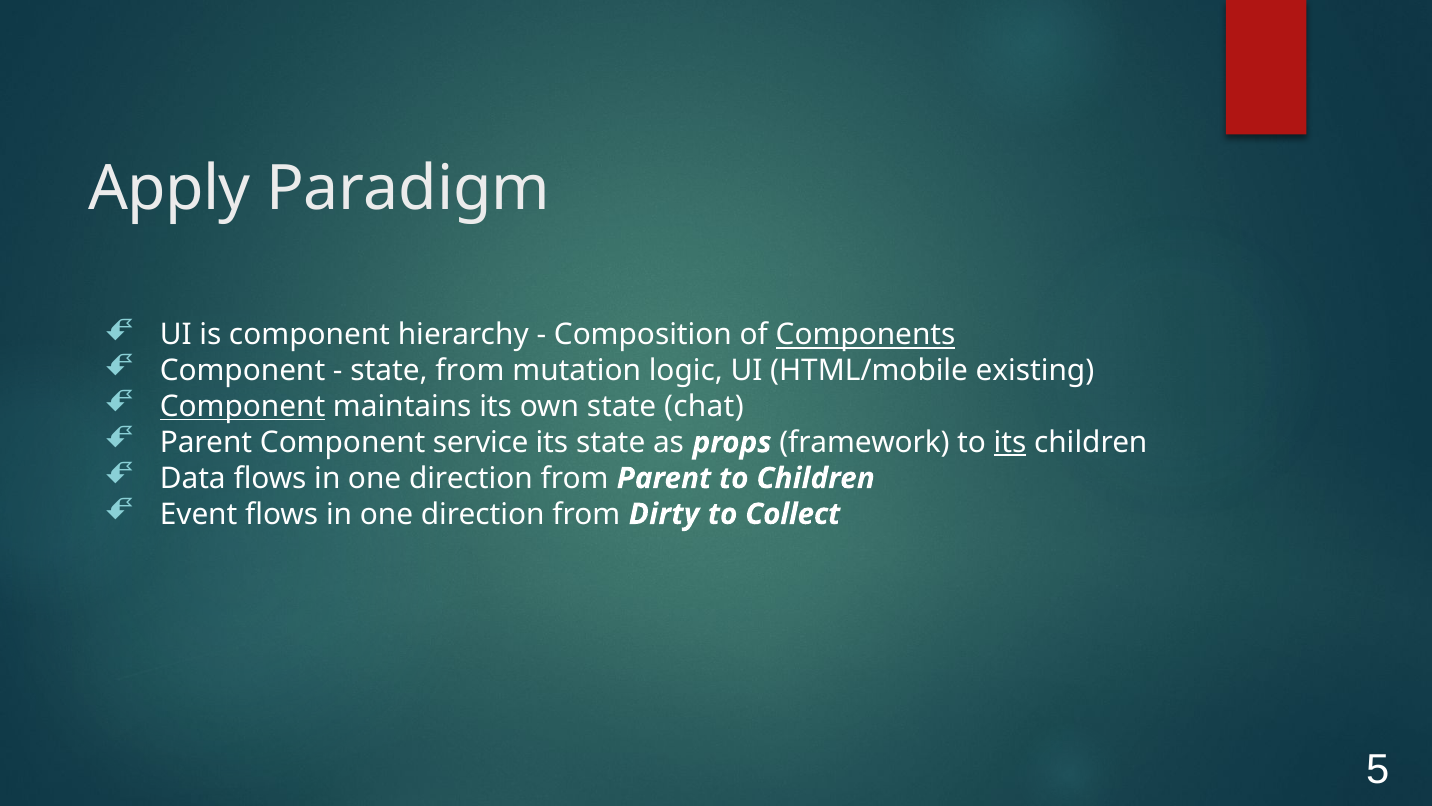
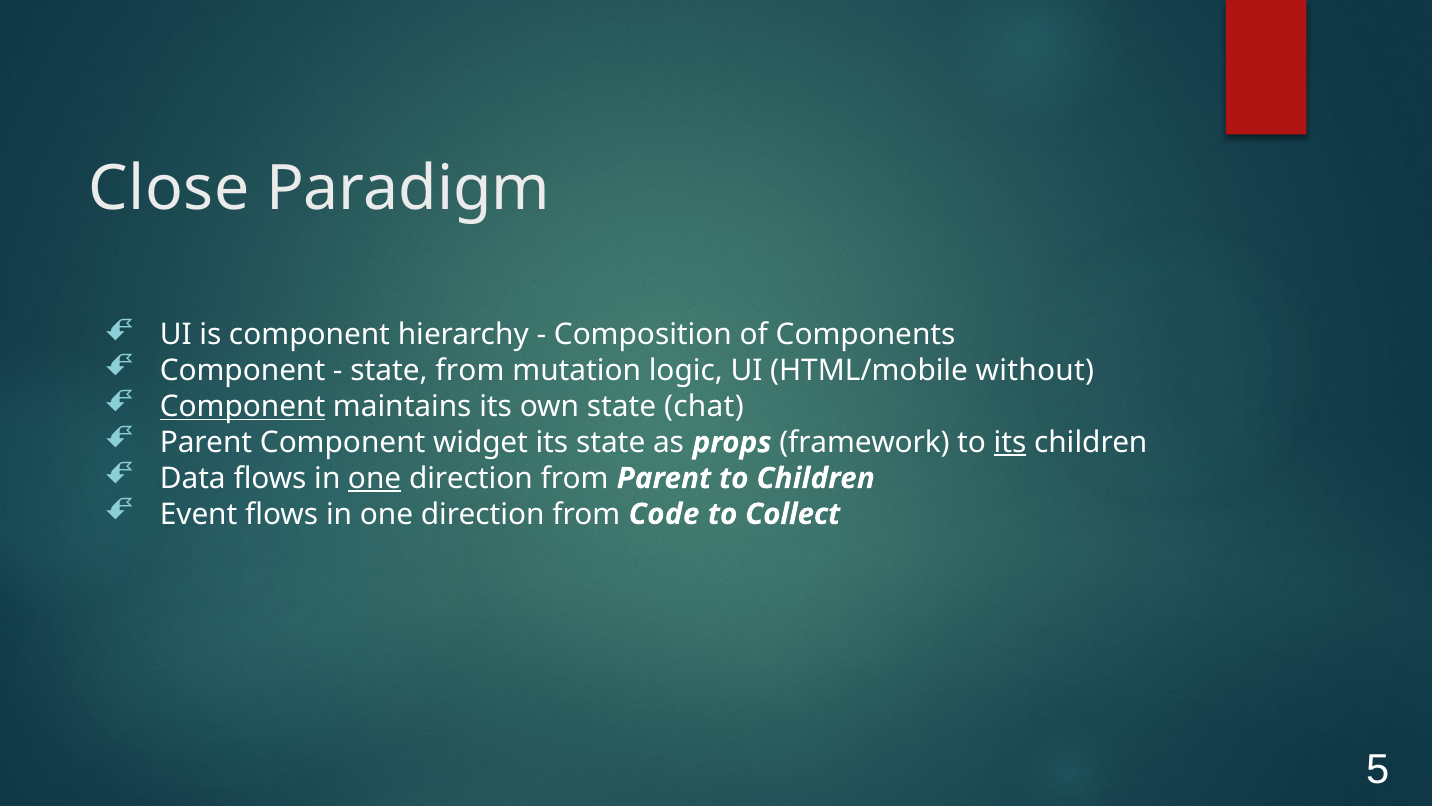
Apply: Apply -> Close (169, 188)
Components underline: present -> none (866, 335)
existing: existing -> without (1035, 371)
service: service -> widget (481, 442)
one underline: none -> present (375, 478)
Dirty: Dirty -> Code (664, 514)
